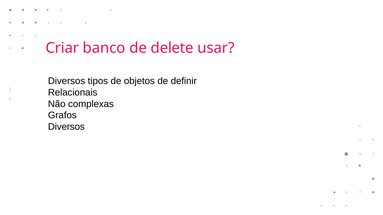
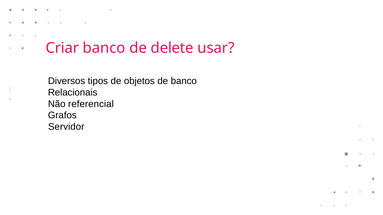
de definir: definir -> banco (184, 81)
complexas: complexas -> referencial (91, 104)
Diversos: Diversos -> Servidor (66, 127)
